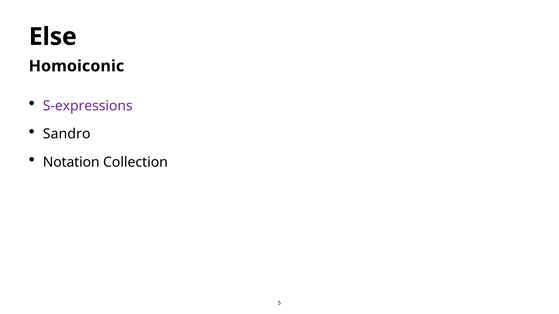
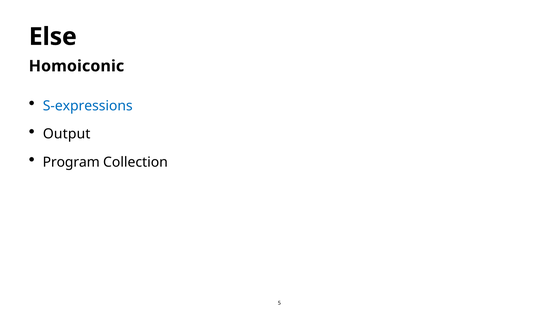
S-expressions colour: purple -> blue (88, 106)
Sandro: Sandro -> Output (67, 134)
Notation: Notation -> Program (71, 162)
